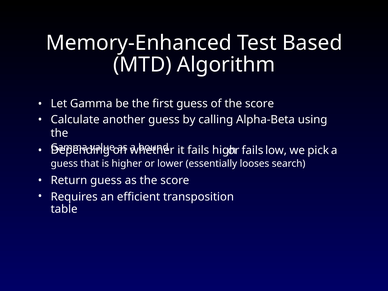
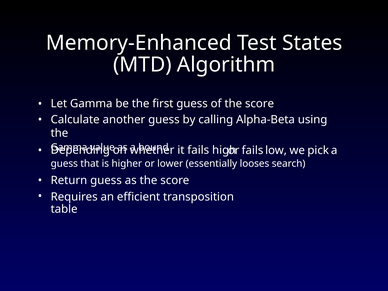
Based: Based -> States (312, 43)
